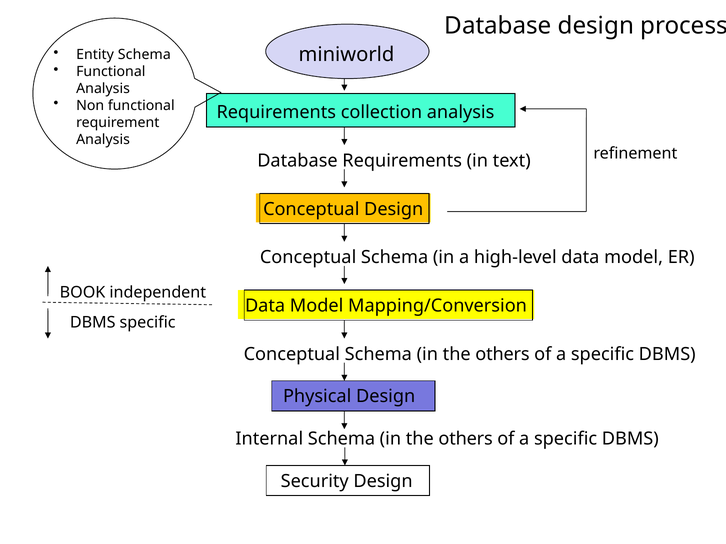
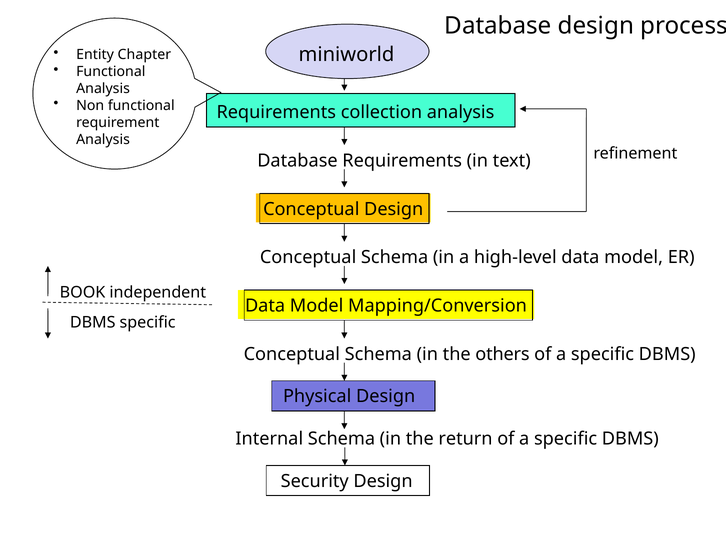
Entity Schema: Schema -> Chapter (144, 55)
others: others -> return (466, 439)
